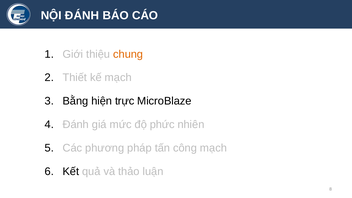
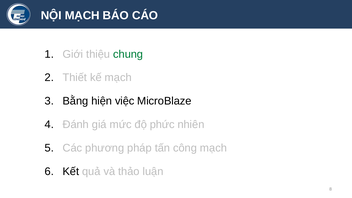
NỘI ĐÁNH: ĐÁNH -> MẠCH (82, 16)
chung colour: orange -> green (128, 54)
trực: trực -> việc (125, 101)
